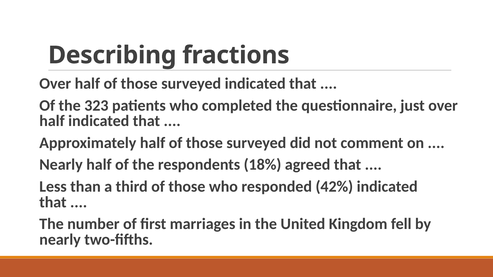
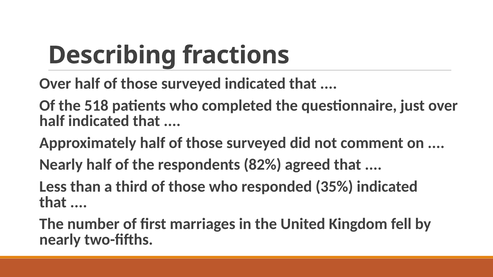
323: 323 -> 518 (96, 106)
18%: 18% -> 82% (263, 165)
42%: 42% -> 35% (334, 187)
